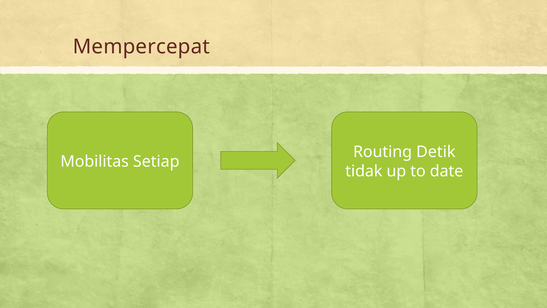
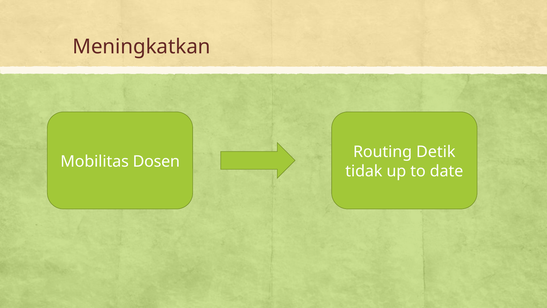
Mempercepat: Mempercepat -> Meningkatkan (141, 47)
Setiap: Setiap -> Dosen (156, 161)
